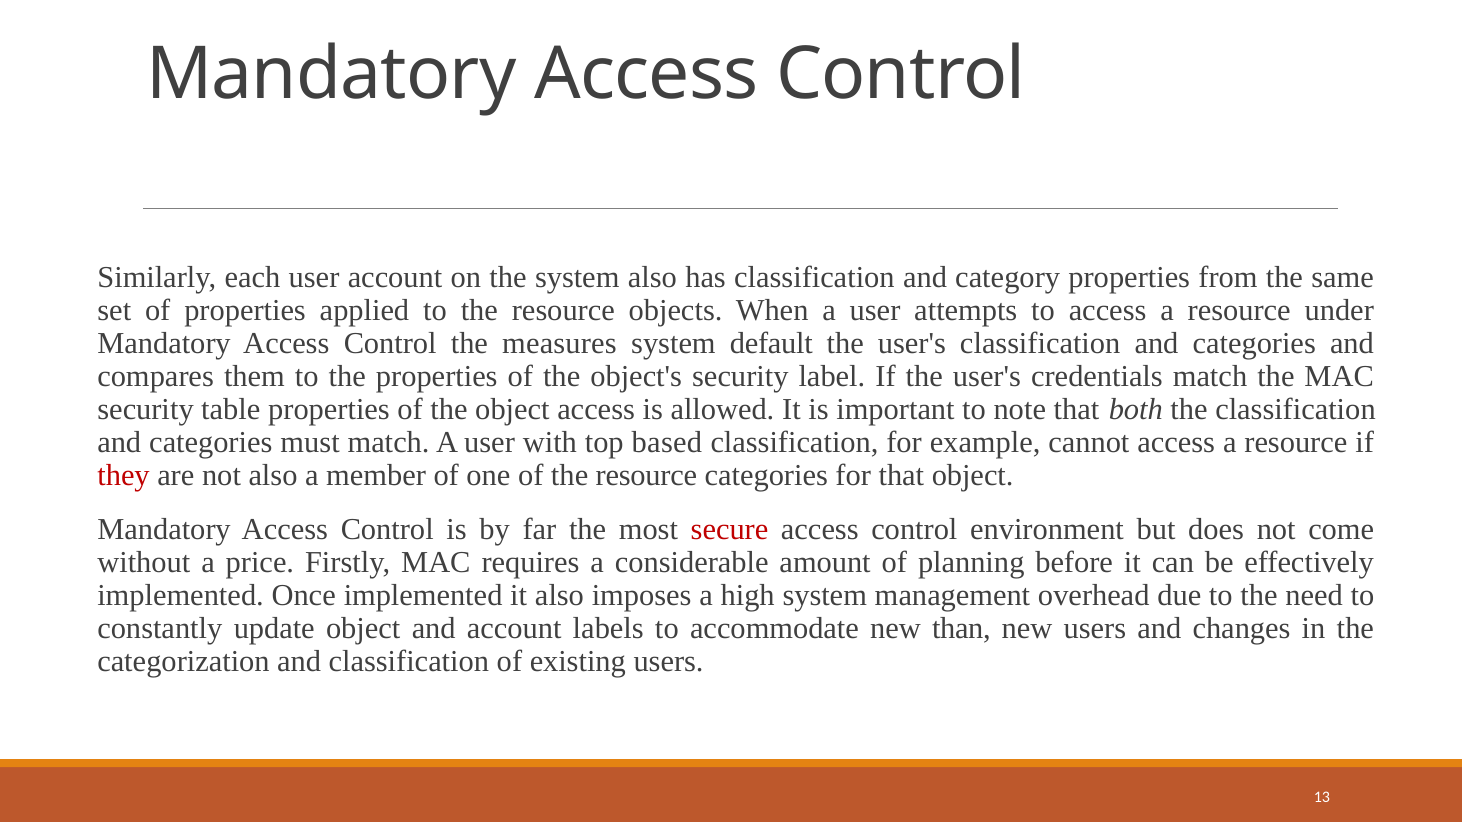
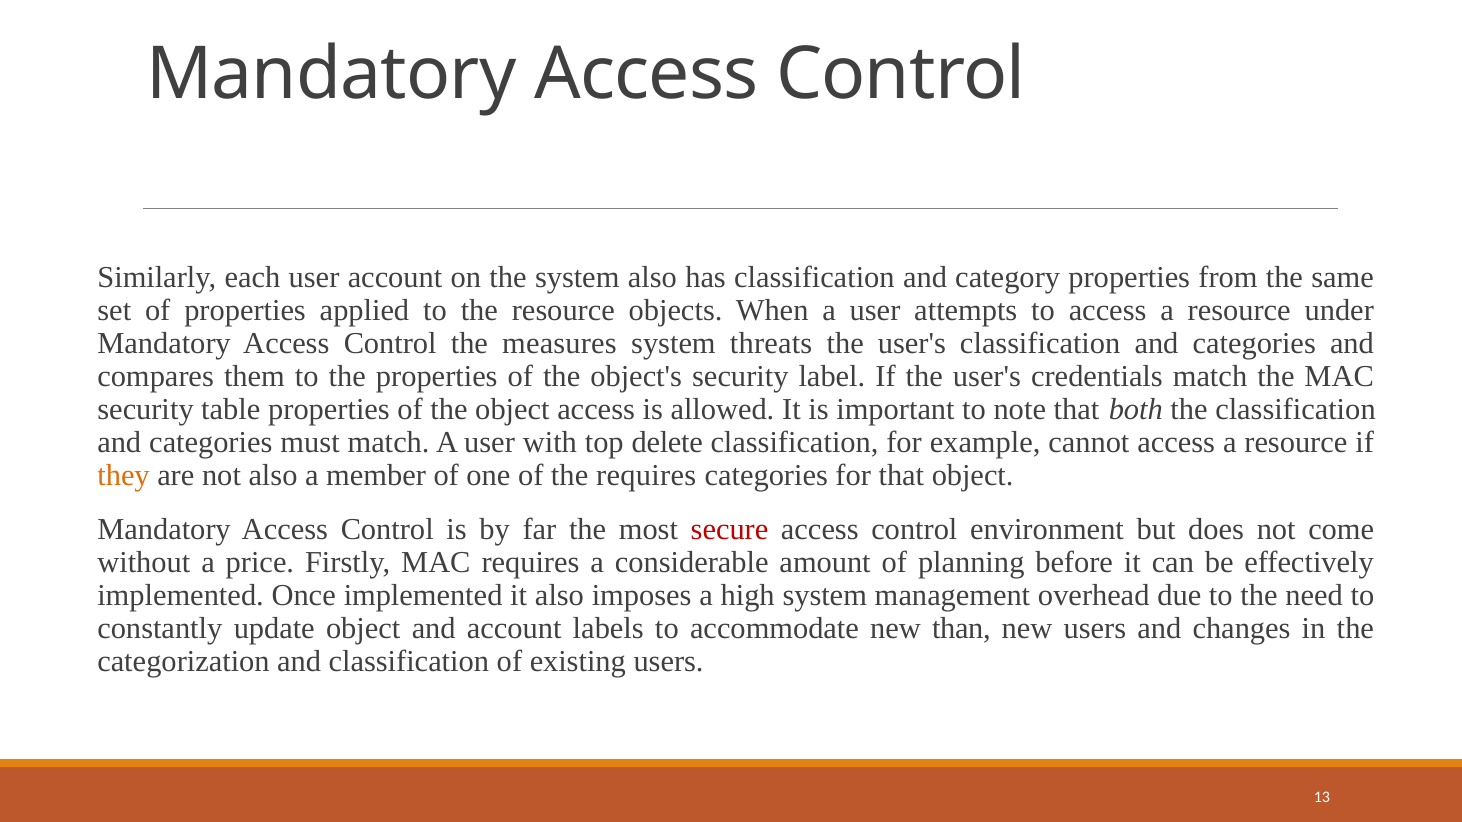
default: default -> threats (771, 344)
based: based -> delete (667, 442)
they colour: red -> orange (124, 475)
of the resource: resource -> requires (646, 475)
